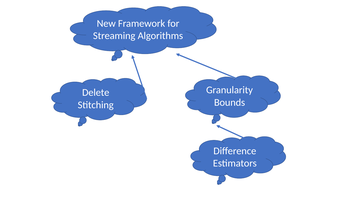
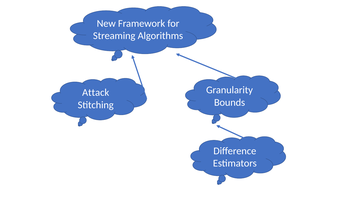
Delete: Delete -> Attack (96, 93)
